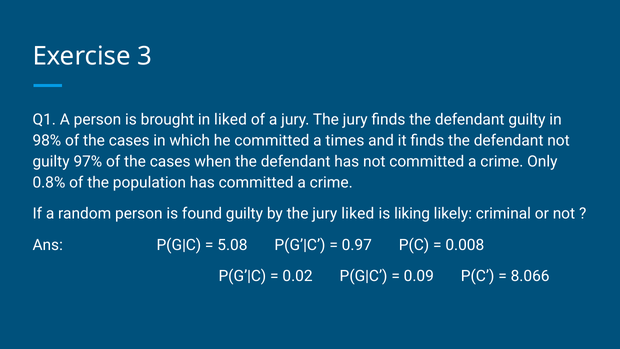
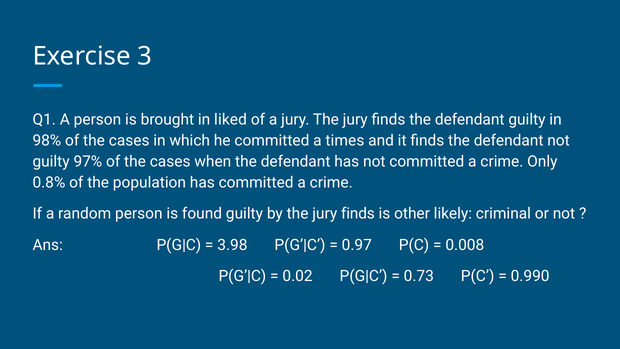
by the jury liked: liked -> finds (358, 214)
liking: liking -> other (412, 214)
5.08: 5.08 -> 3.98 (232, 245)
0.09: 0.09 -> 0.73 (419, 276)
8.066: 8.066 -> 0.990 (530, 276)
